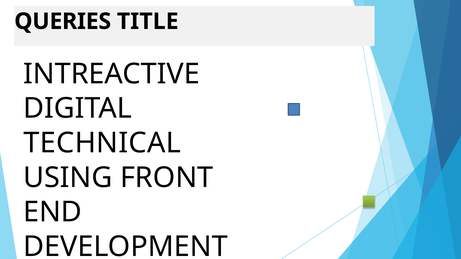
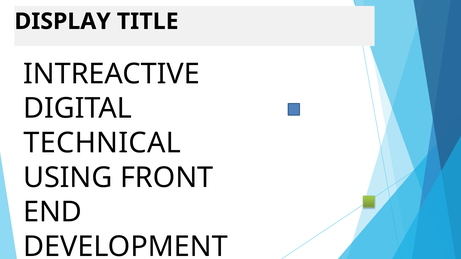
QUERIES: QUERIES -> DISPLAY (63, 21)
